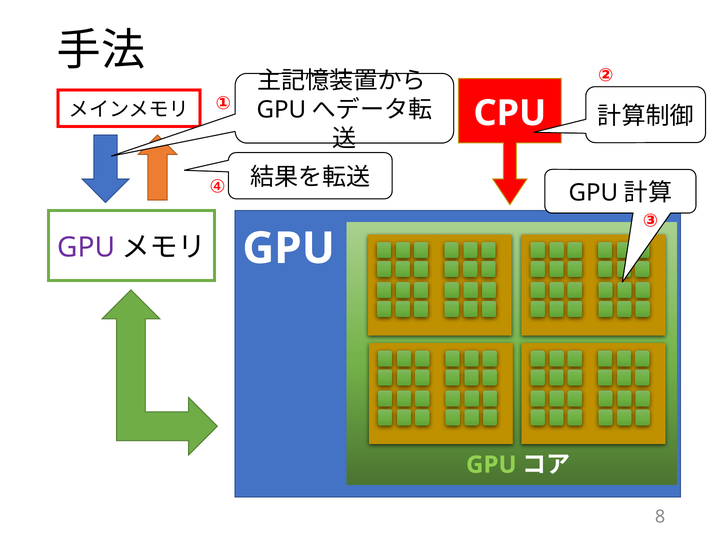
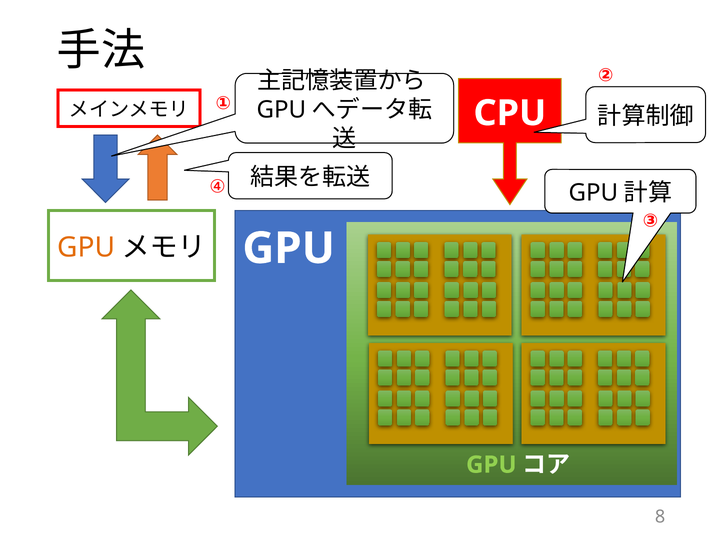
GPU colour: purple -> orange (86, 247)
